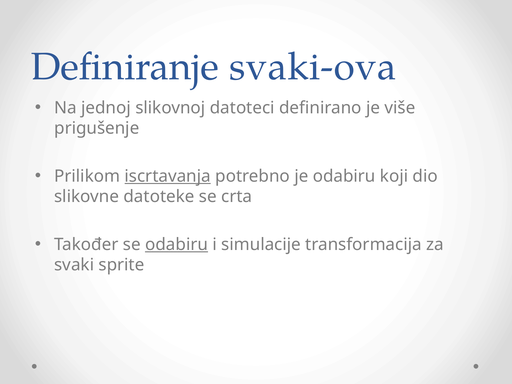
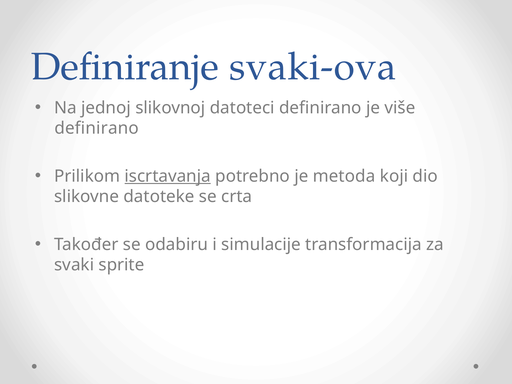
prigušenje: prigušenje -> definirano (97, 128)
je odabiru: odabiru -> metoda (344, 176)
odabiru underline: present -> none (177, 244)
